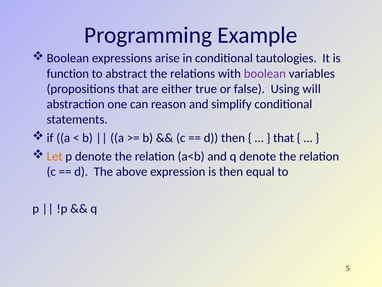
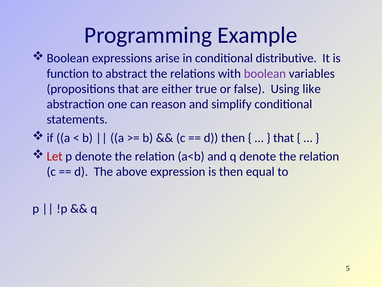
tautologies: tautologies -> distributive (286, 58)
will: will -> like (312, 89)
Let colour: orange -> red (55, 156)
